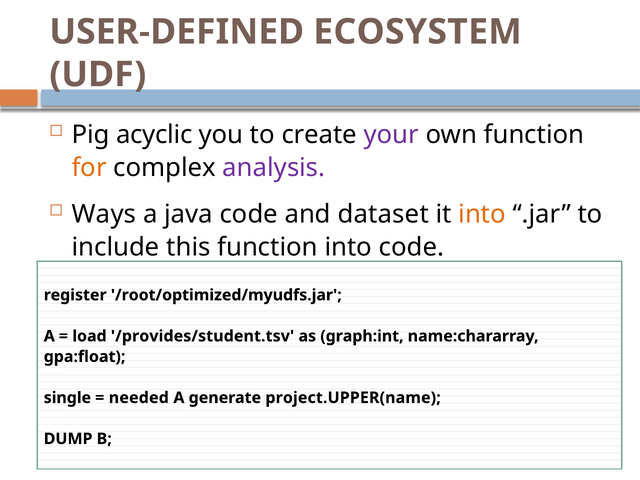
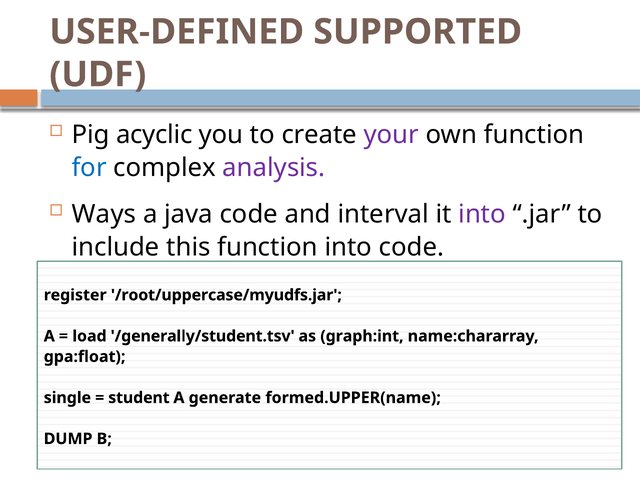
ECOSYSTEM: ECOSYSTEM -> SUPPORTED (418, 32)
for colour: orange -> blue (89, 168)
dataset: dataset -> interval (383, 214)
into colour: orange -> purple (482, 214)
/root/optimized/myudfs.jar: /root/optimized/myudfs.jar -> /root/uppercase/myudfs.jar (226, 295)
/provides/student.tsv: /provides/student.tsv -> /generally/student.tsv (203, 336)
needed: needed -> student (139, 398)
project.UPPER(name: project.UPPER(name -> formed.UPPER(name (353, 398)
